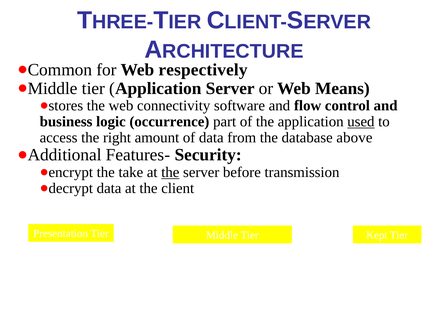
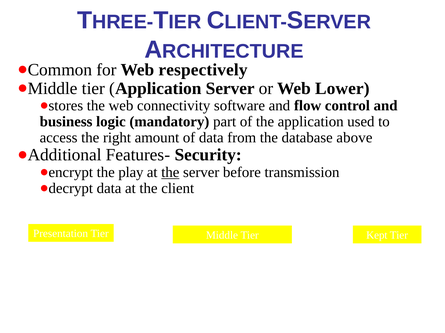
Means: Means -> Lower (342, 89)
occurrence: occurrence -> mandatory (169, 122)
used underline: present -> none (361, 122)
take: take -> play (131, 173)
